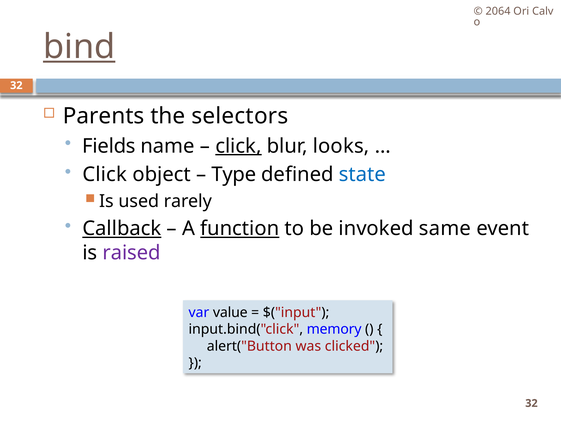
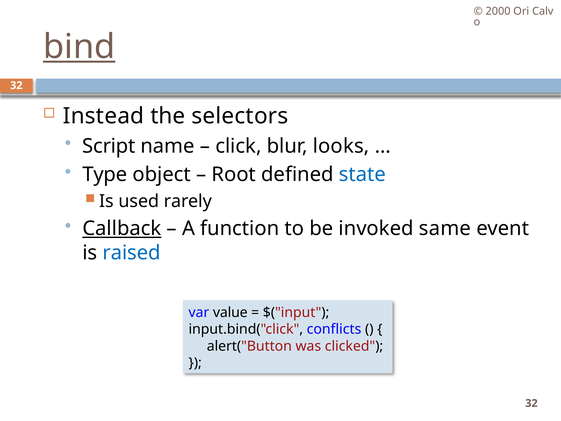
2064: 2064 -> 2000 (498, 11)
Parents: Parents -> Instead (104, 116)
Fields: Fields -> Script (109, 146)
click underline: present -> none (238, 146)
Click: Click -> Type (105, 174)
Type: Type -> Root (234, 174)
function underline: present -> none (240, 228)
raised colour: purple -> blue (132, 253)
memory: memory -> conflicts (334, 329)
